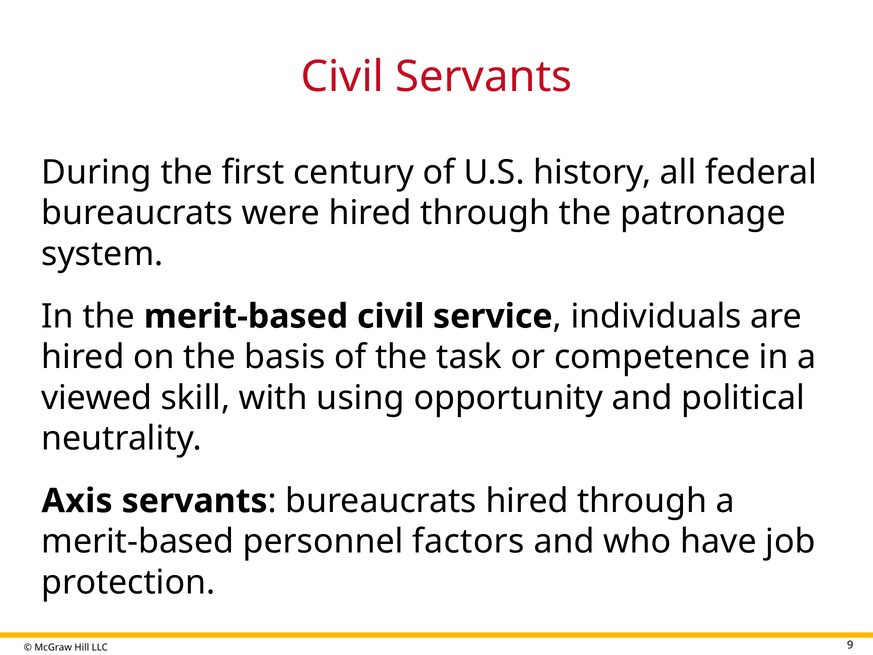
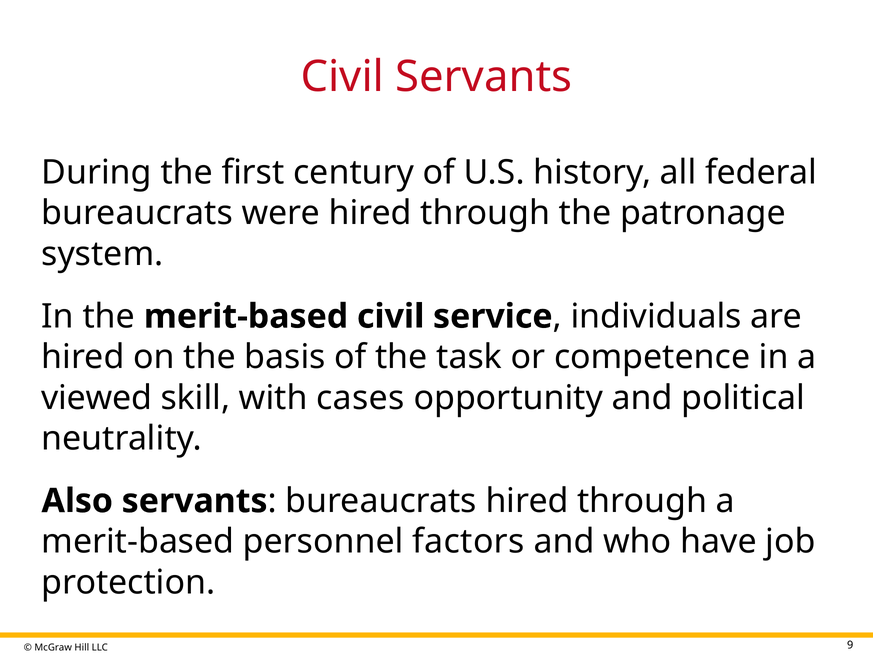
using: using -> cases (361, 398)
Axis: Axis -> Also (77, 501)
